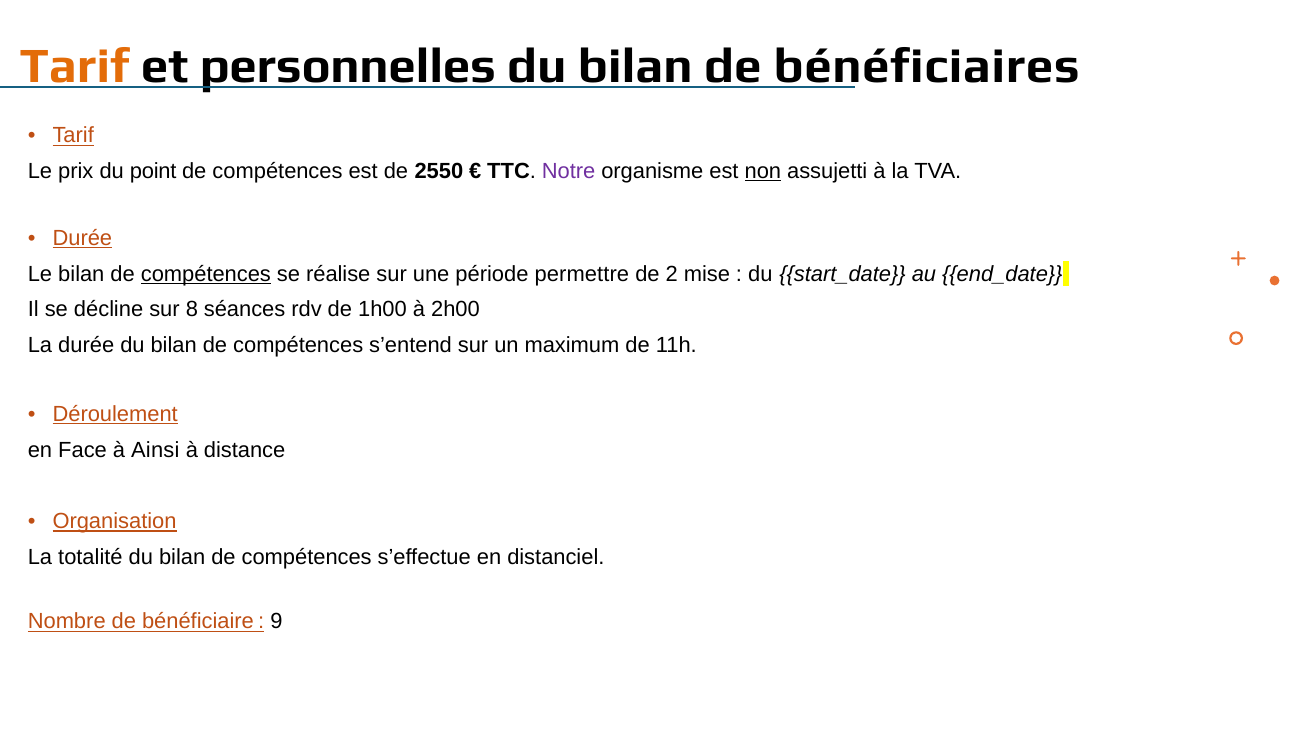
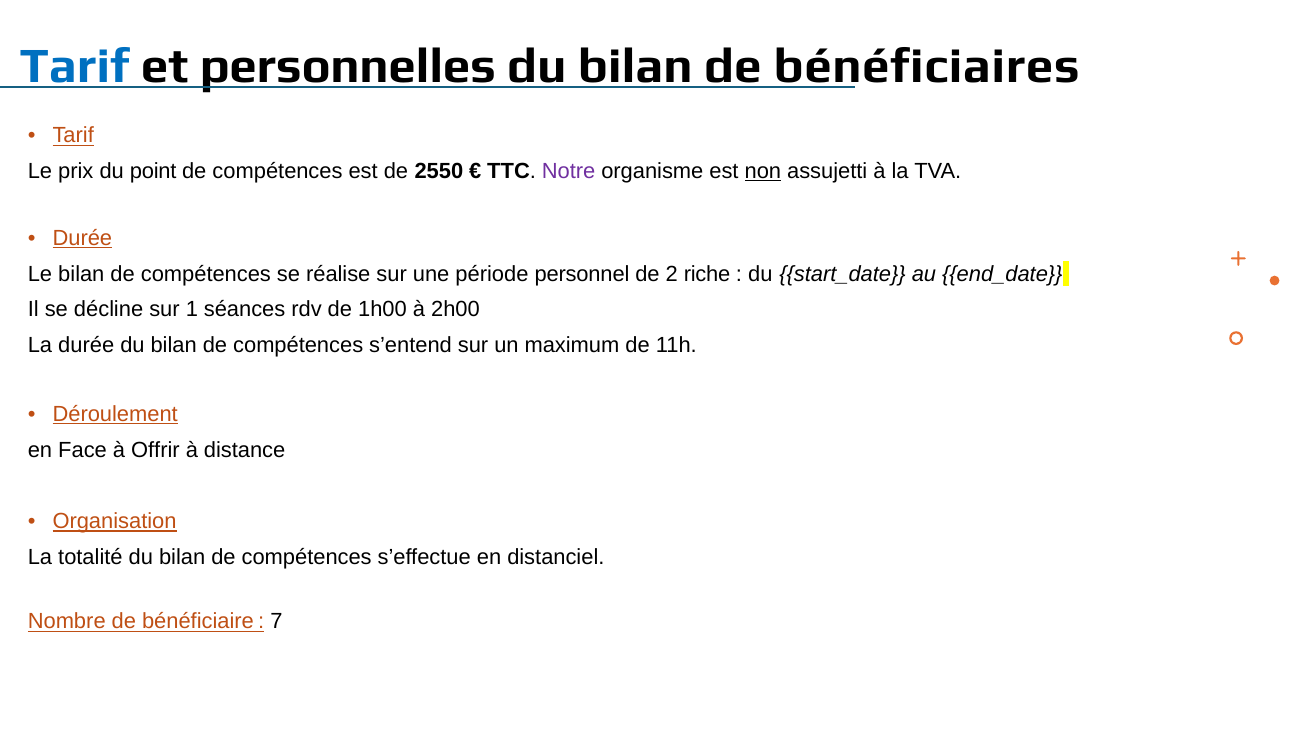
Tarif colour: orange -> blue (75, 66)
compétences underline: present -> none (206, 274)
permettre: permettre -> personnel (582, 274)
mise: mise -> riche (707, 274)
8: 8 -> 1 (192, 309)
Ainsi: Ainsi -> Offrir (155, 450)
9: 9 -> 7 (277, 622)
